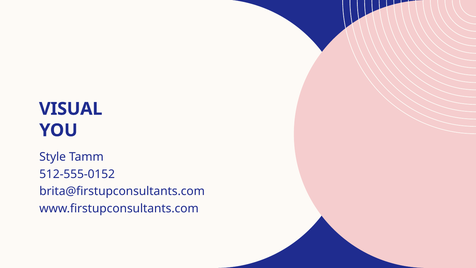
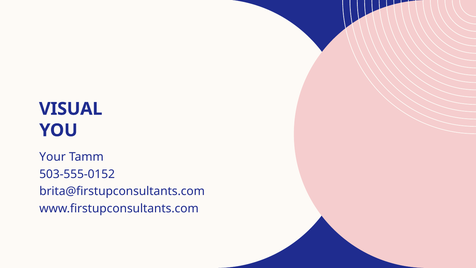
Style: Style -> Your (53, 157)
512-555-0152: 512-555-0152 -> 503-555-0152 (77, 174)
